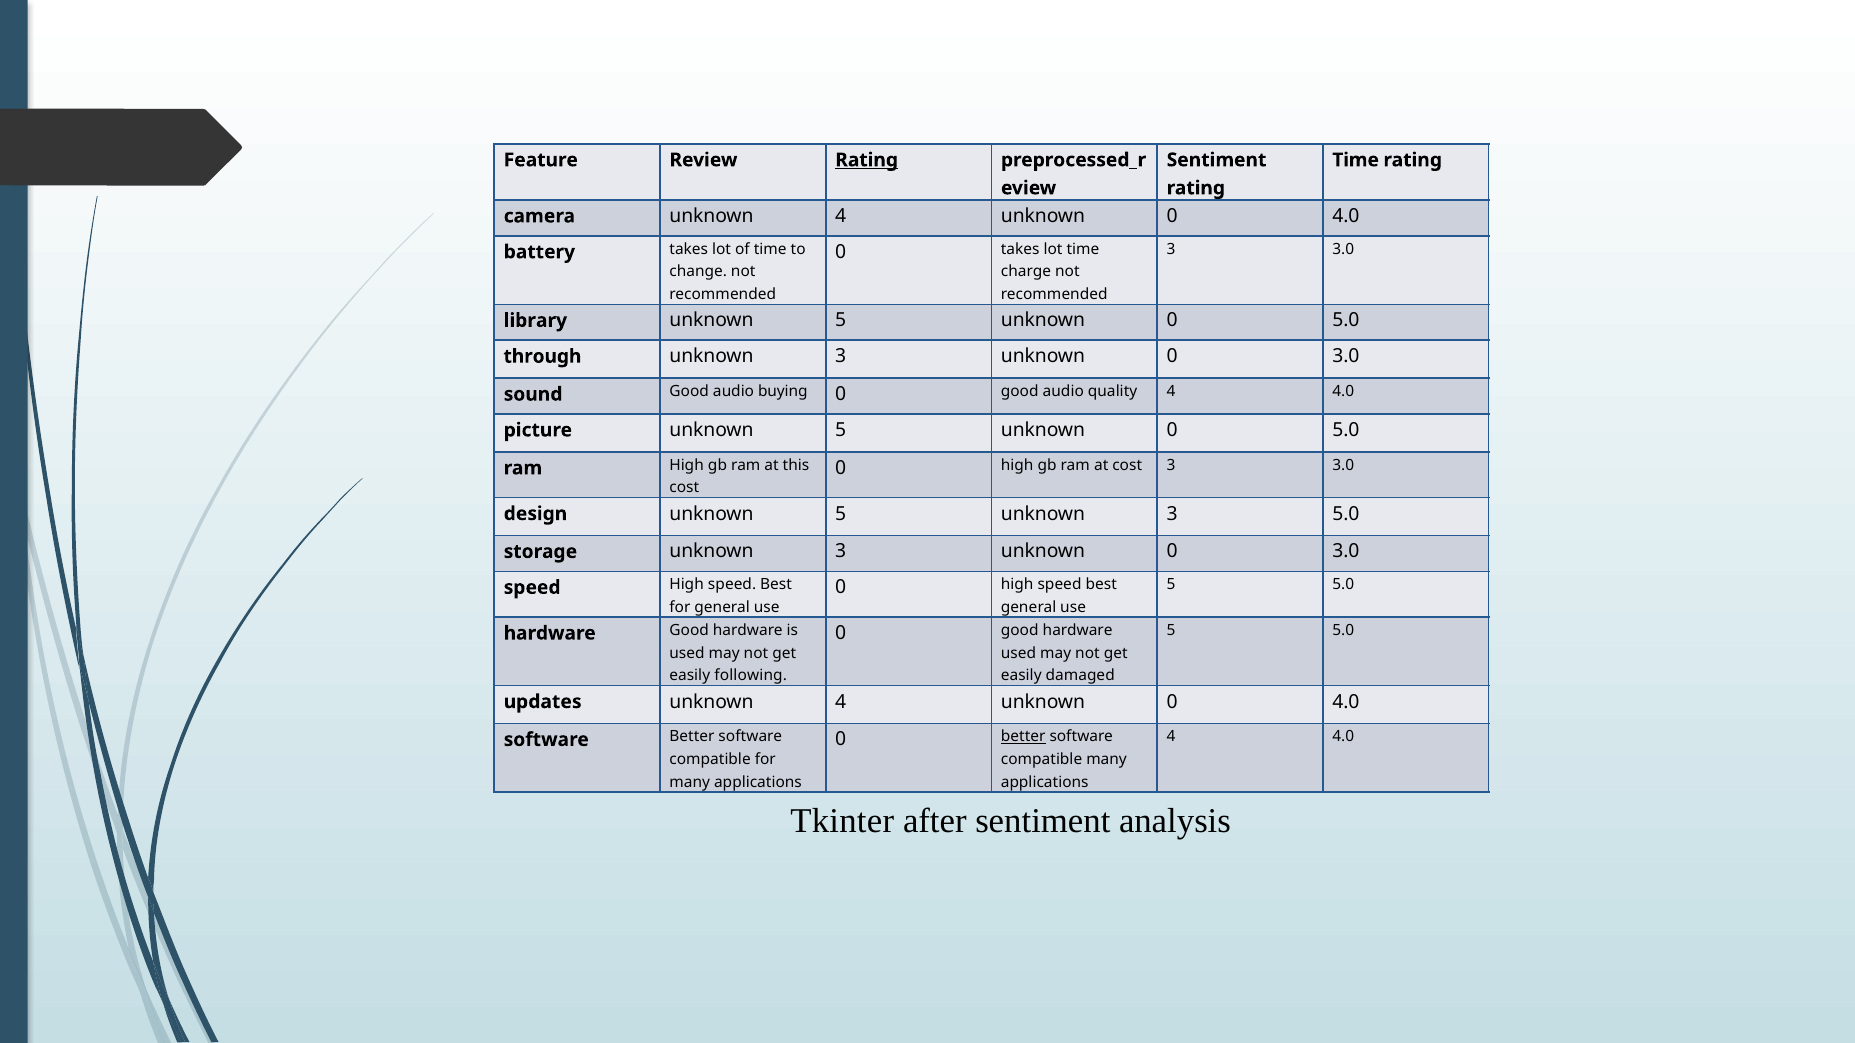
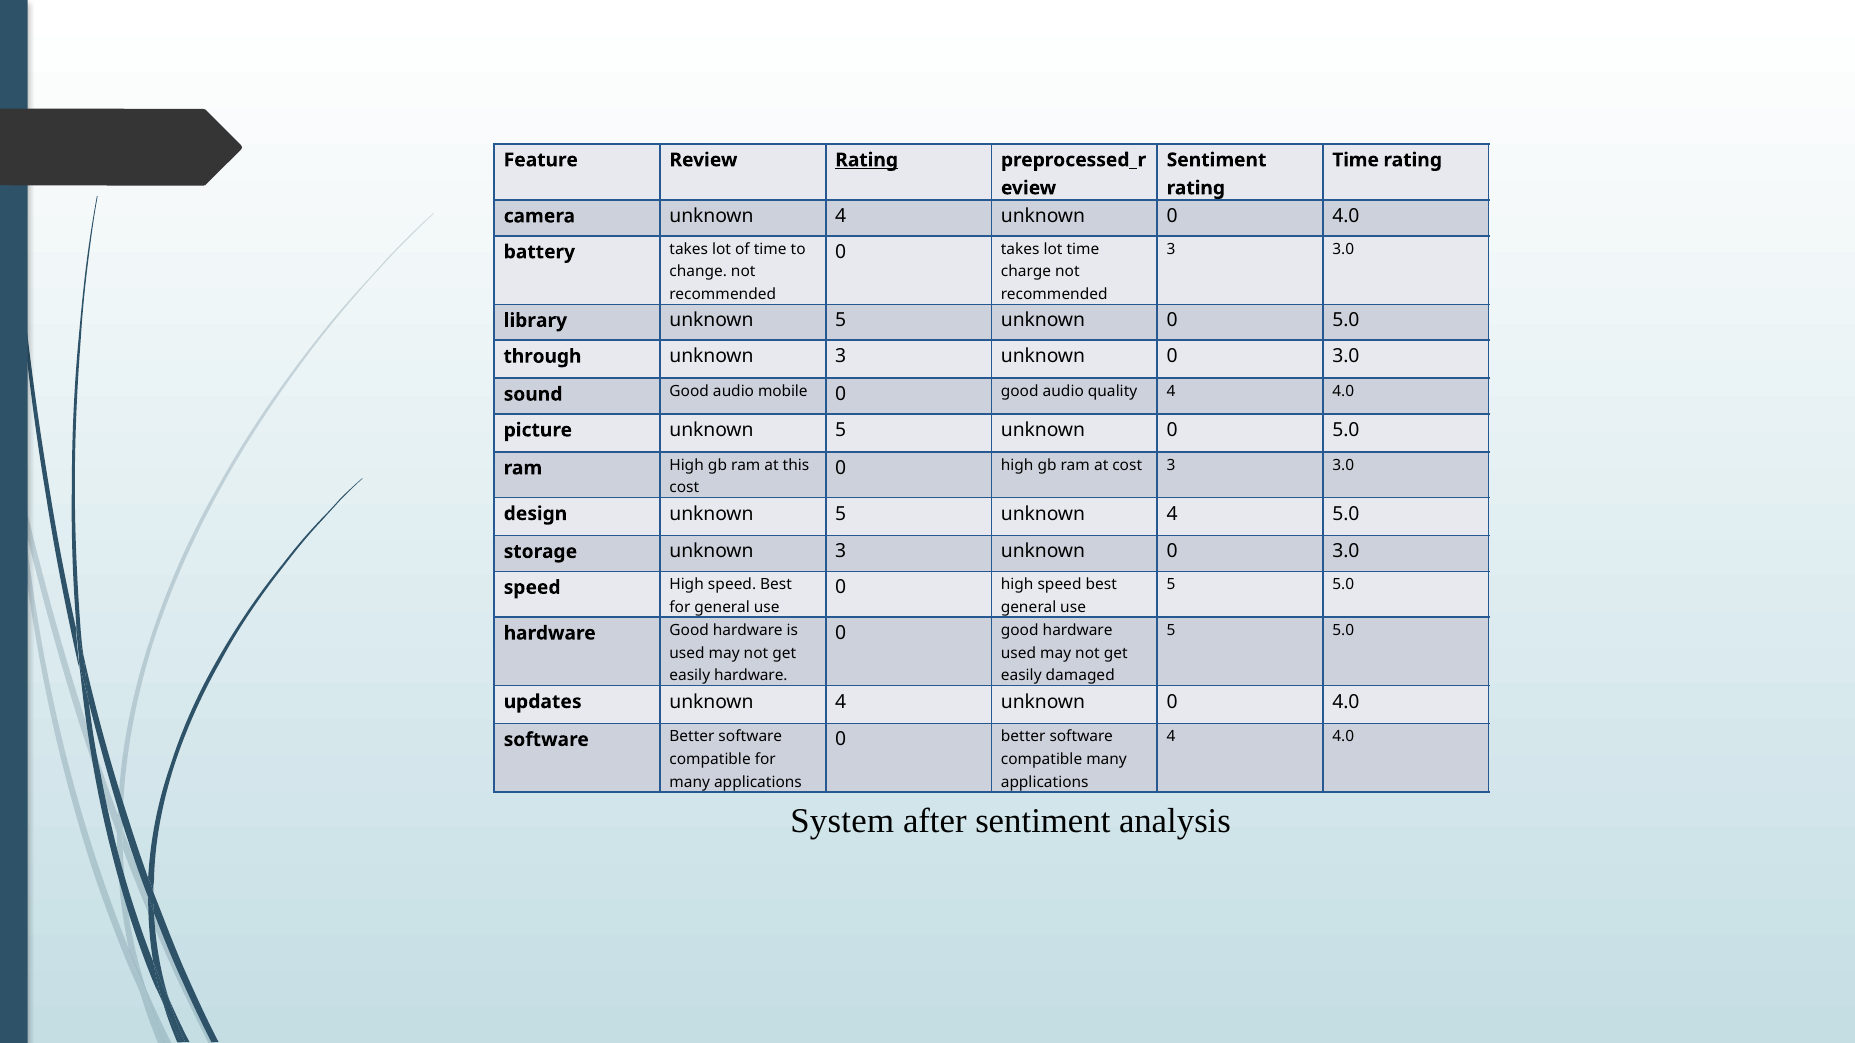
buying: buying -> mobile (783, 391)
5 unknown 3: 3 -> 4 (1172, 514)
easily following: following -> hardware (751, 676)
better underline: present -> none (1023, 737)
Tkinter: Tkinter -> System (842, 821)
